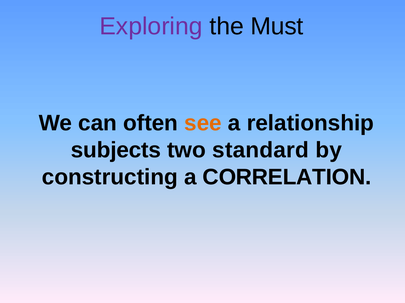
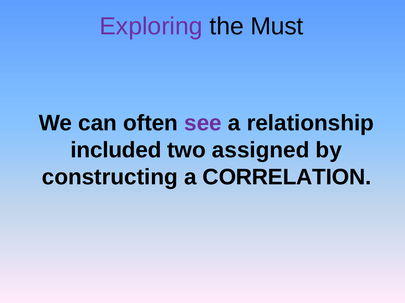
see colour: orange -> purple (203, 123)
subjects: subjects -> included (116, 150)
standard: standard -> assigned (261, 150)
